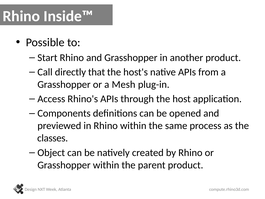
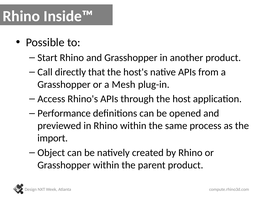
Components: Components -> Performance (64, 113)
classes: classes -> import (53, 138)
